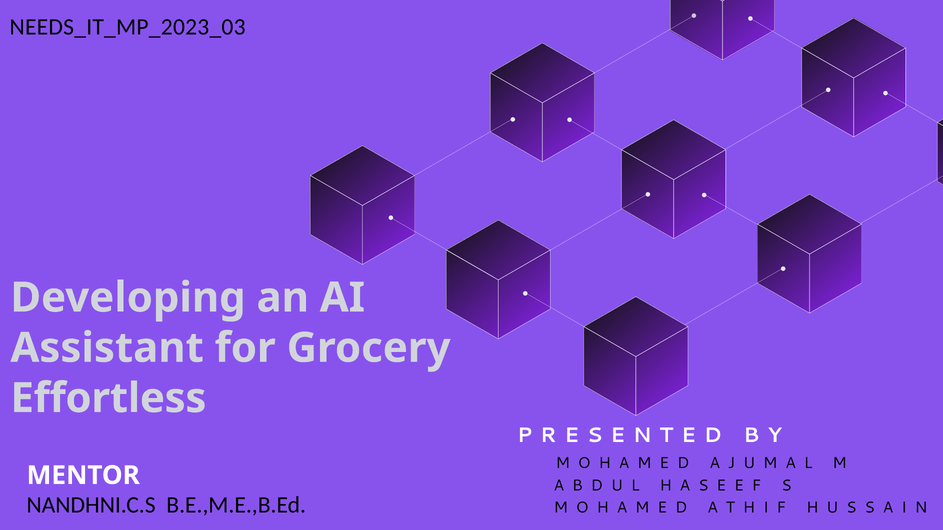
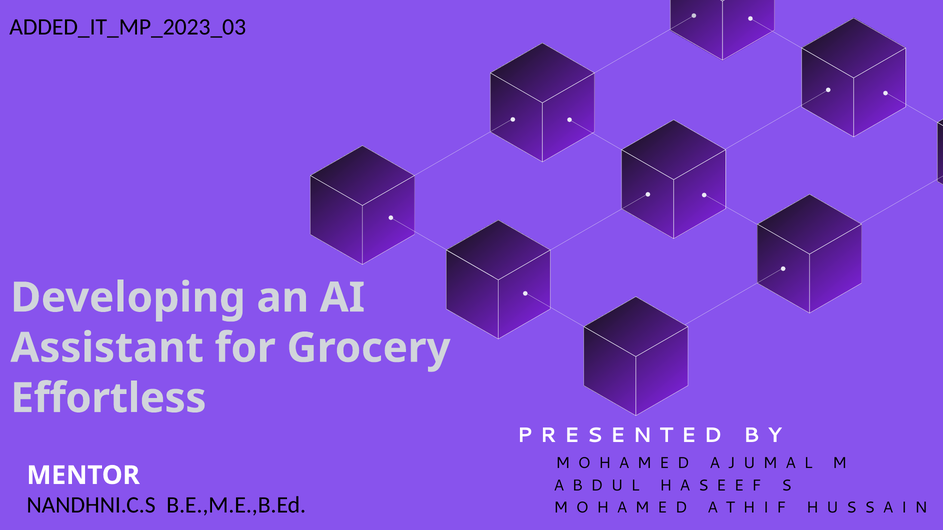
NEEDS_IT_MP_2023_03: NEEDS_IT_MP_2023_03 -> ADDED_IT_MP_2023_03 (128, 27)
